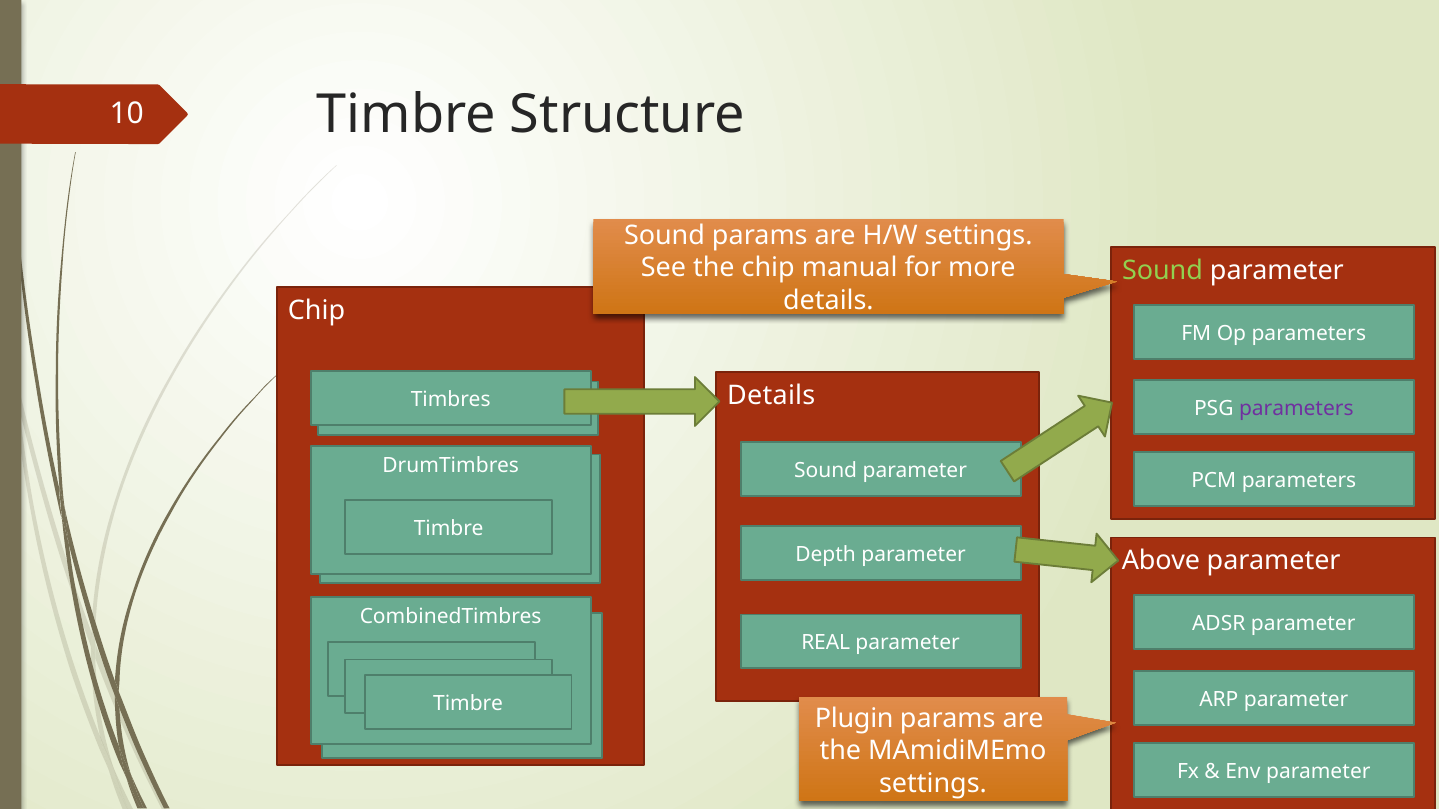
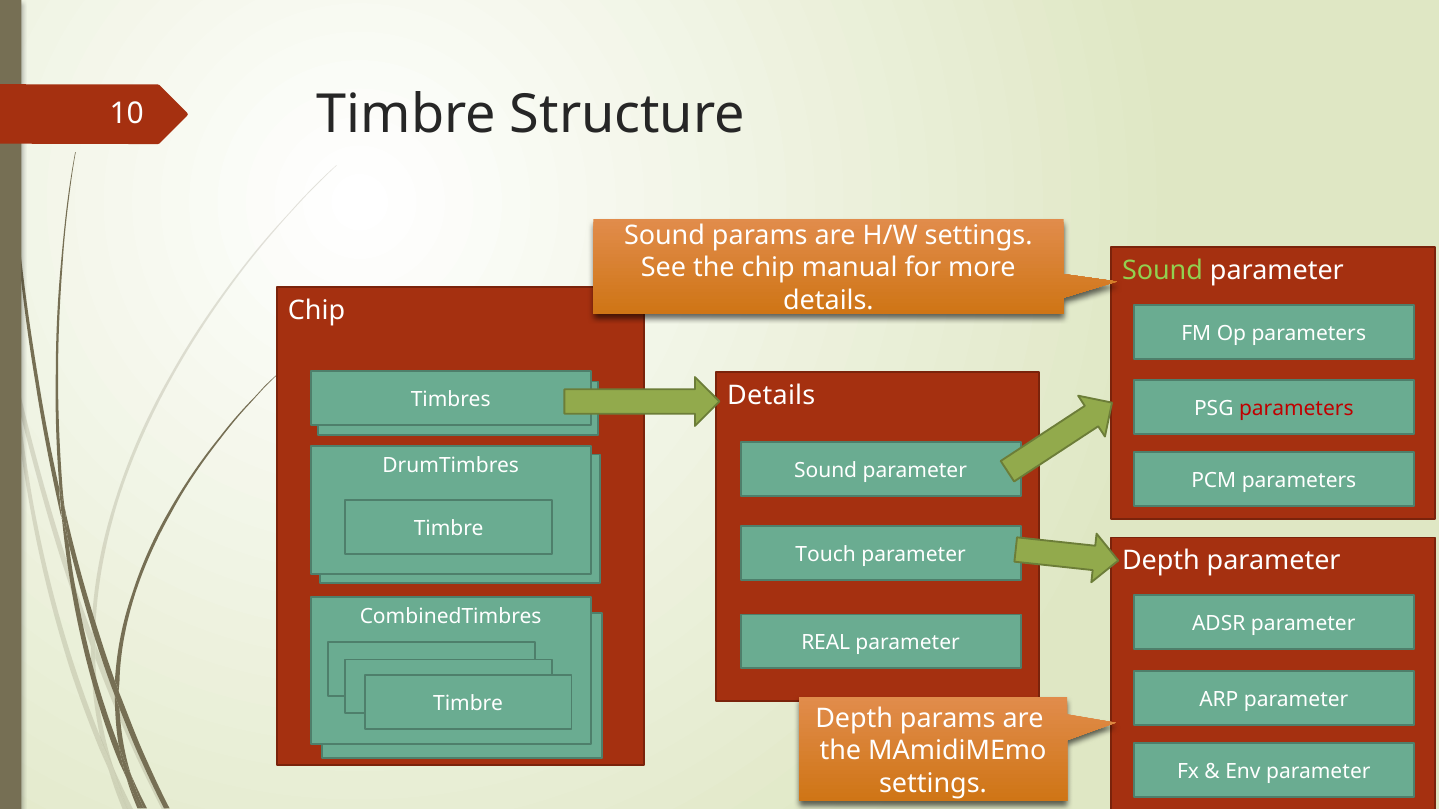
parameters colour: purple -> red (1296, 409)
Depth: Depth -> Touch (826, 555)
Above: Above -> Depth (1161, 561)
Plugin: Plugin -> Depth (854, 719)
